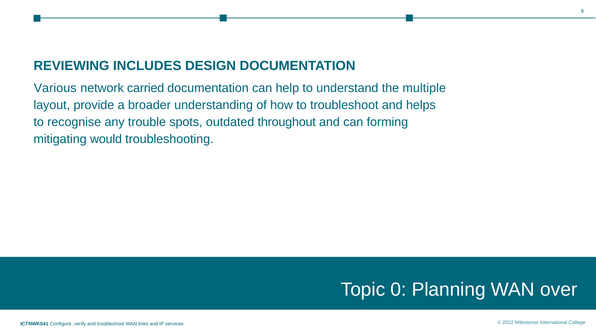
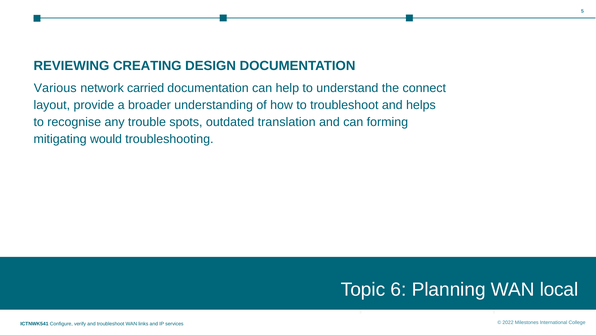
INCLUDES: INCLUDES -> CREATING (147, 66)
multiple: multiple -> connect (424, 88)
throughout: throughout -> translation (287, 122)
0: 0 -> 6 (398, 290)
over: over -> local (559, 290)
